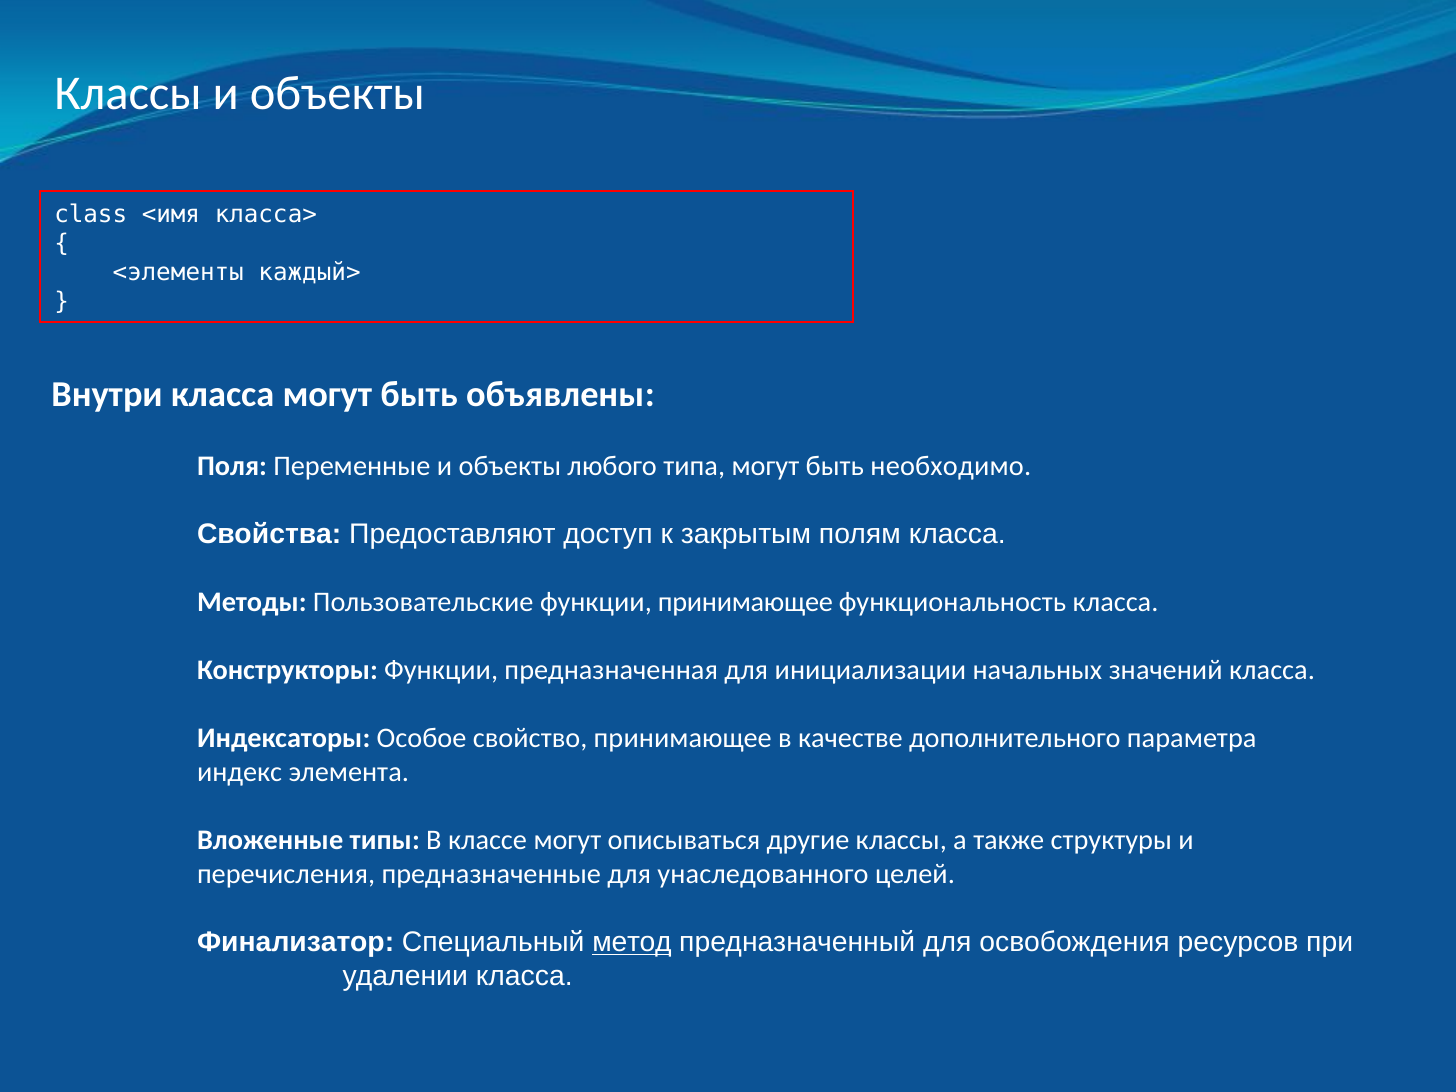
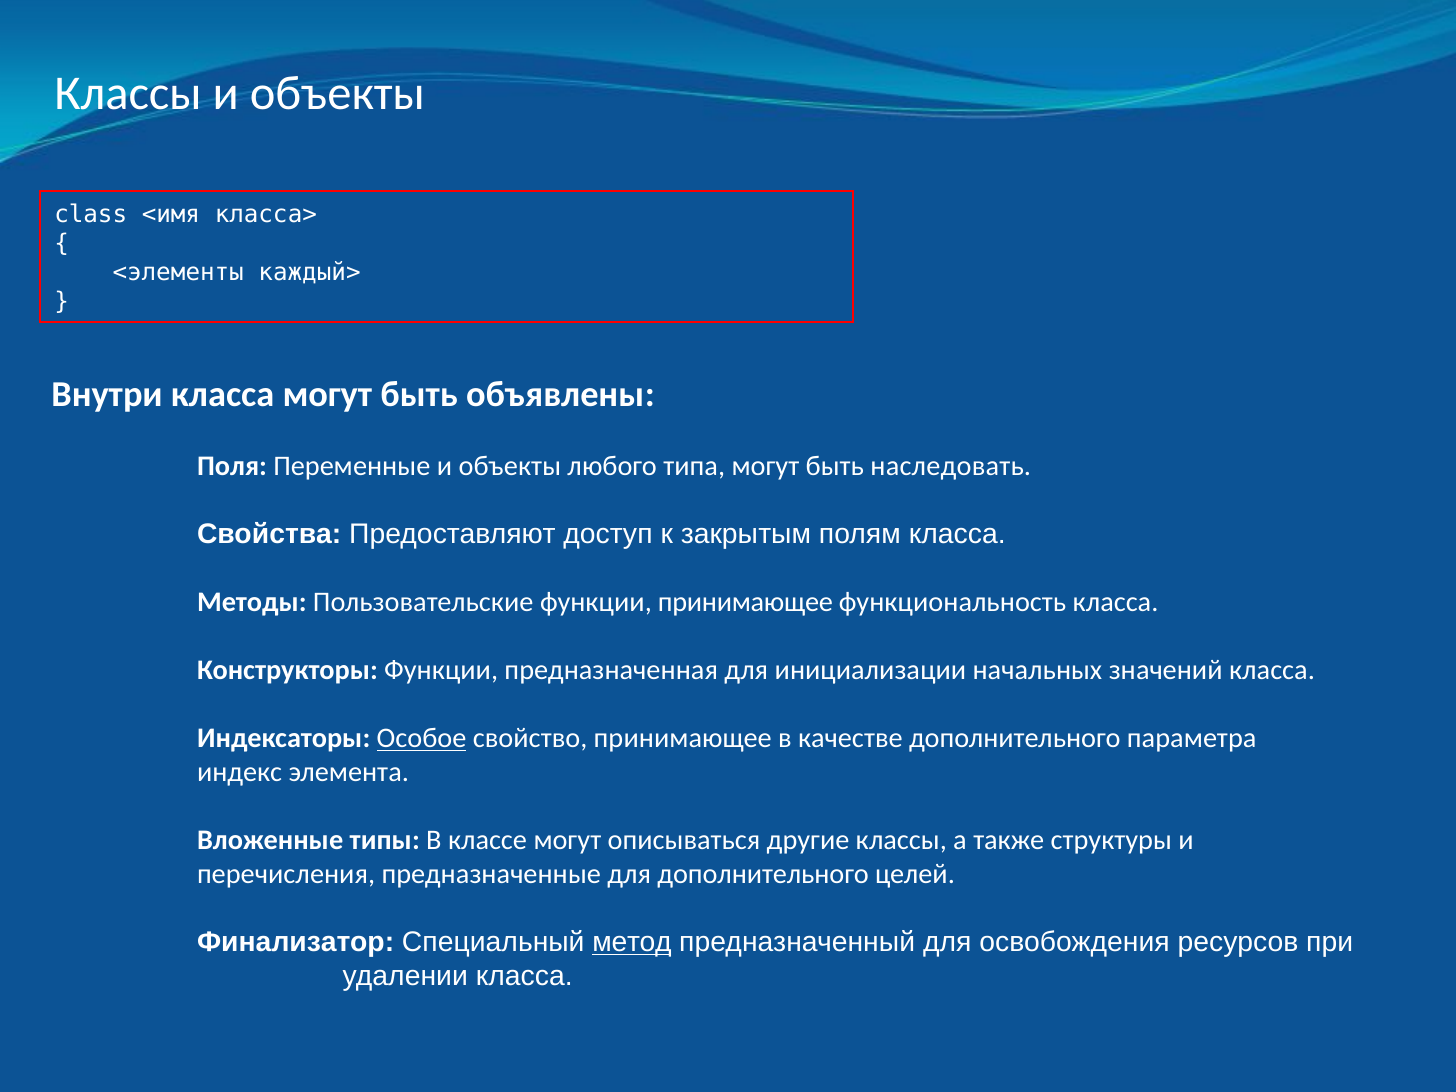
необходимо: необходимо -> наследовать (951, 466)
Особое underline: none -> present (422, 738)
для унаследованного: унаследованного -> дополнительного (763, 874)
